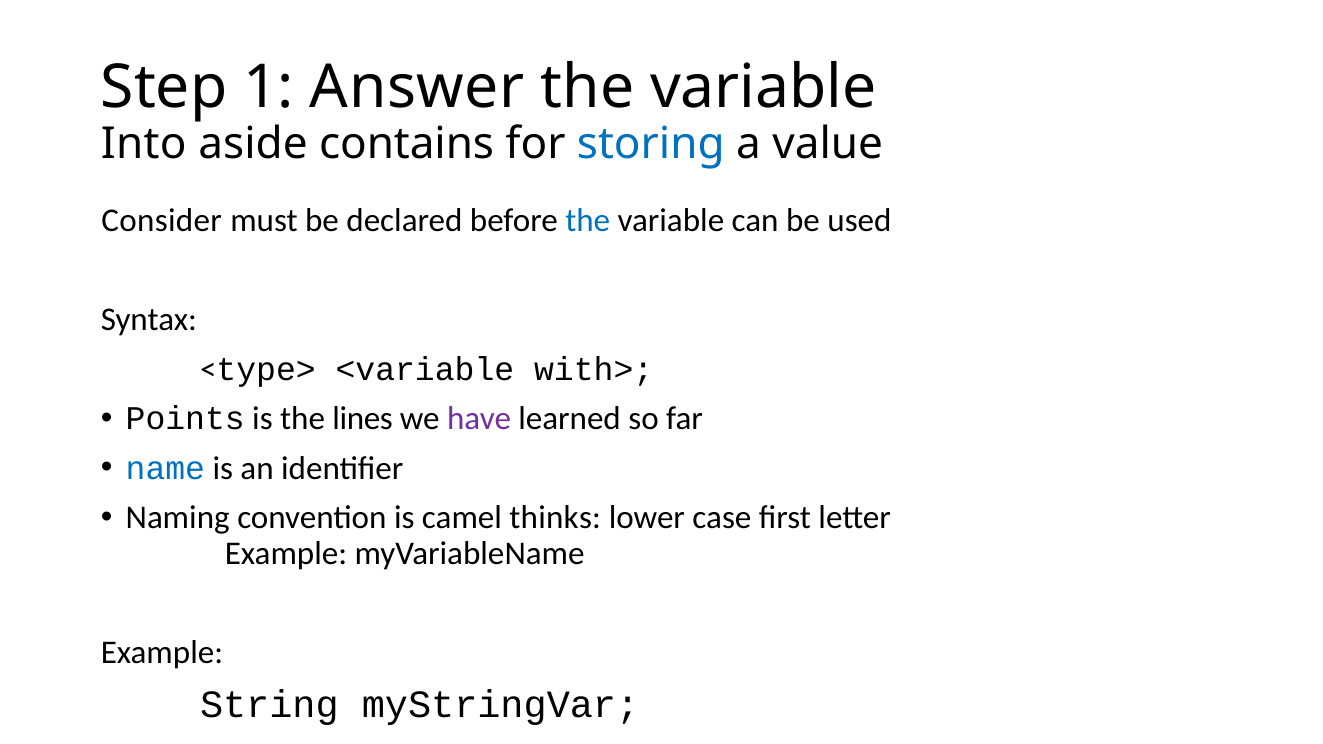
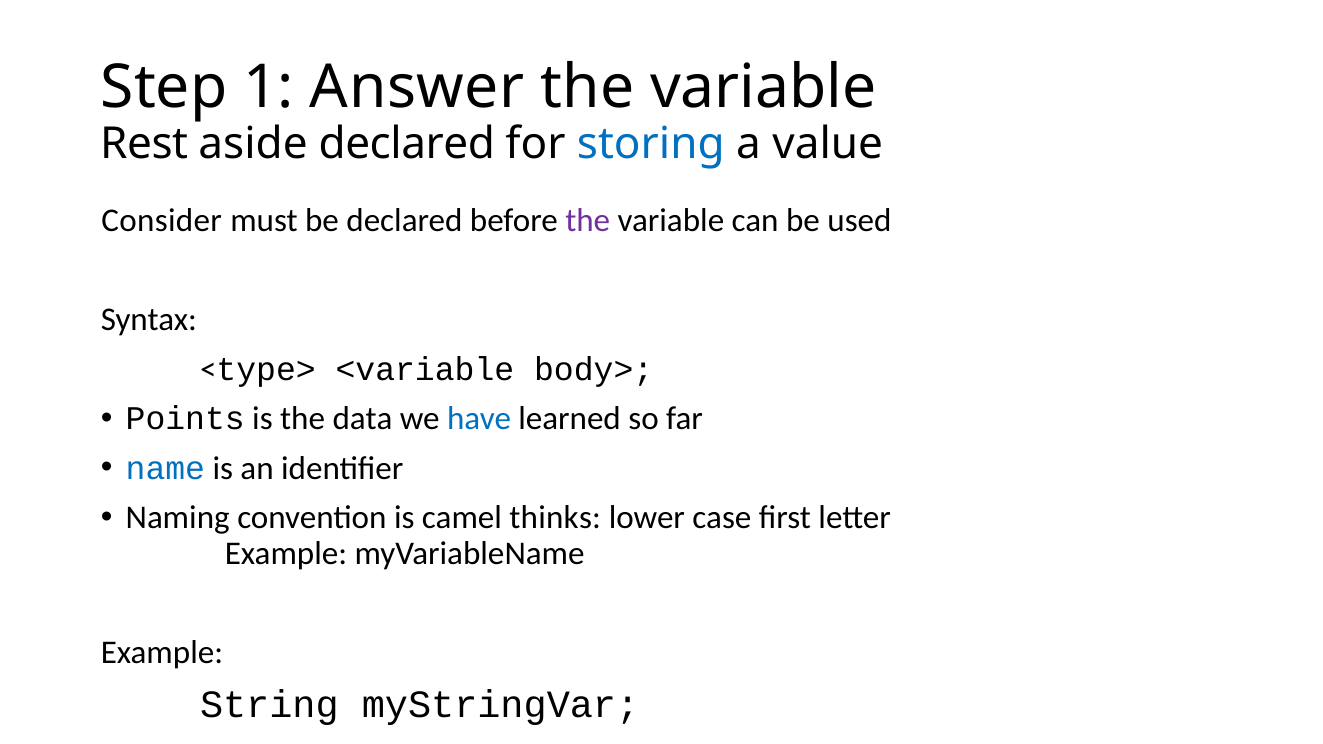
Into: Into -> Rest (144, 144)
aside contains: contains -> declared (407, 144)
the colour: blue -> purple (588, 221)
with>: with> -> body> (594, 369)
lines: lines -> data (362, 419)
have colour: purple -> blue (479, 419)
